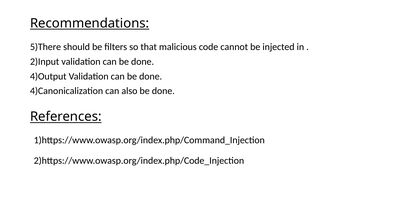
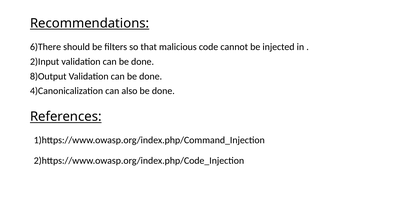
5)There: 5)There -> 6)There (46, 47)
4)Output: 4)Output -> 8)Output (48, 76)
